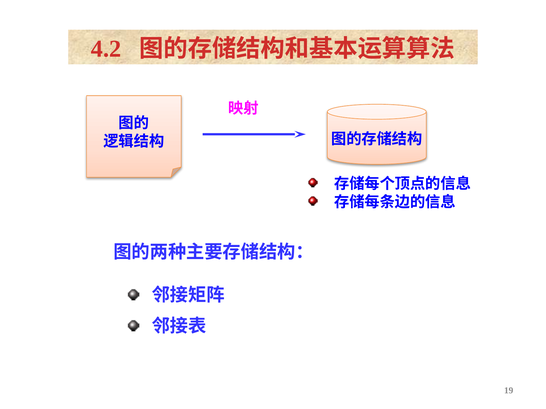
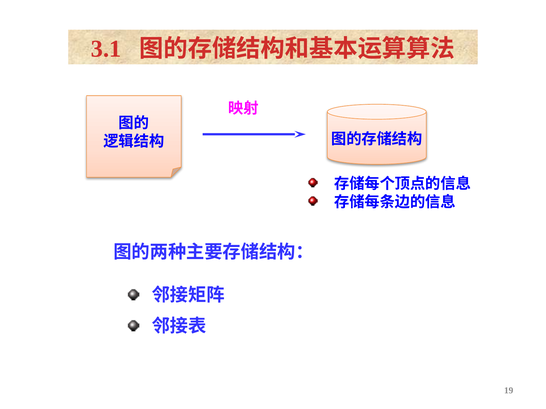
4.2: 4.2 -> 3.1 (106, 49)
